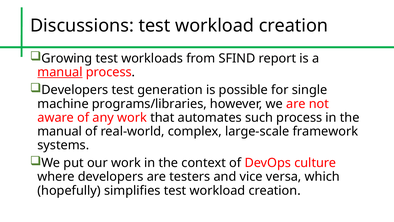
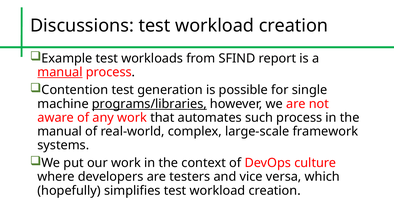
Growing: Growing -> Example (67, 58)
Developers: Developers -> Contention (75, 90)
programs/libraries underline: none -> present (149, 104)
